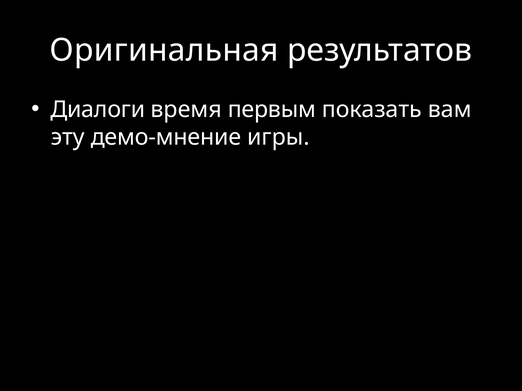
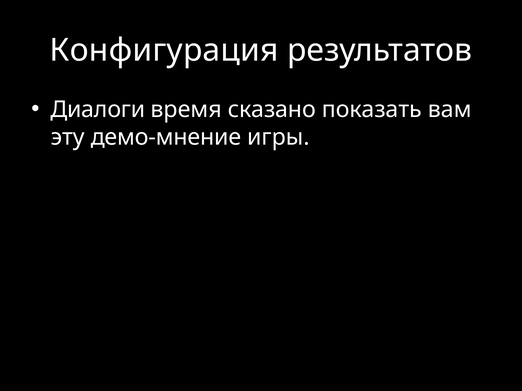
Оригинальная: Оригинальная -> Конфигурация (164, 51)
первым: первым -> сказано (272, 110)
